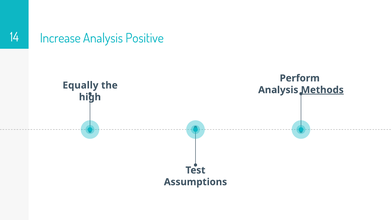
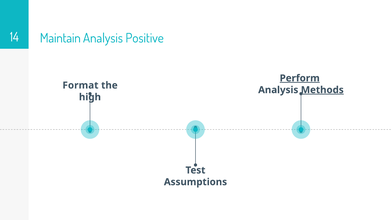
Increase: Increase -> Maintain (60, 38)
Perform underline: none -> present (300, 78)
Equally: Equally -> Format (80, 85)
